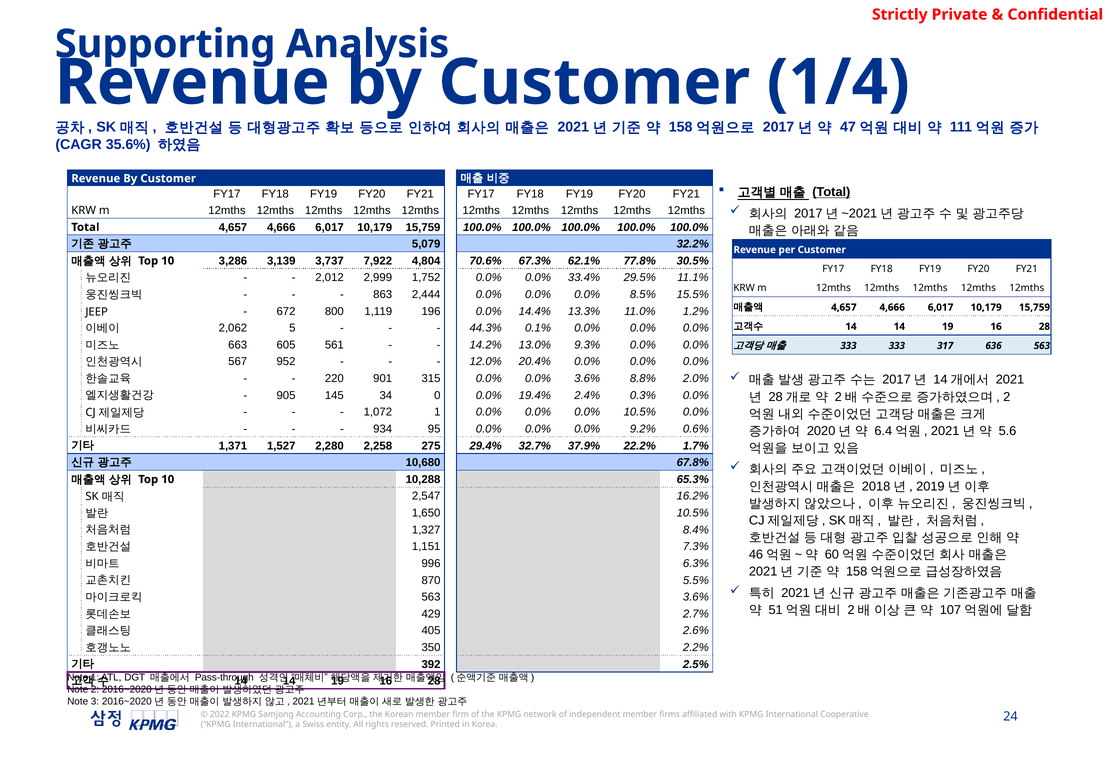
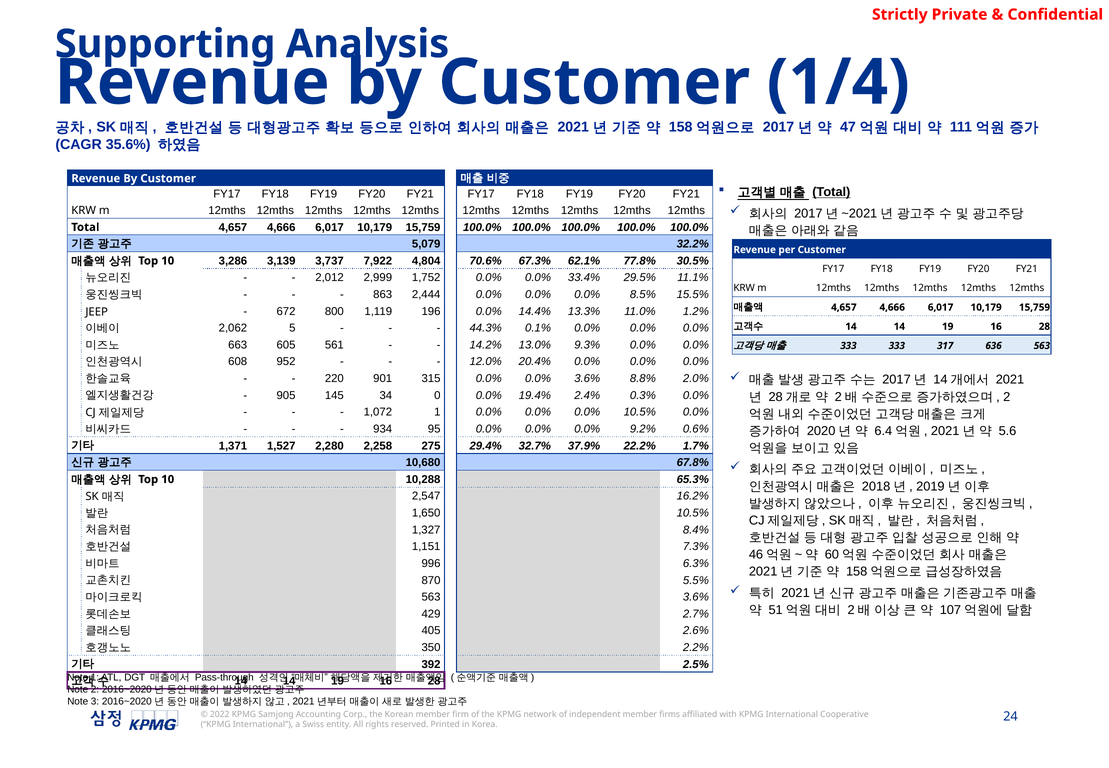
567: 567 -> 608 (238, 362)
